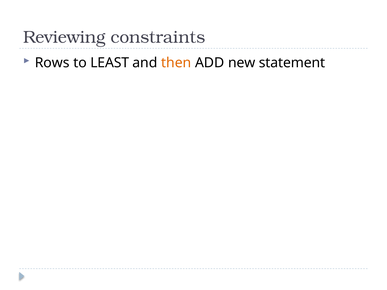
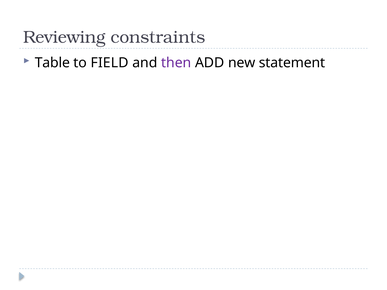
Rows: Rows -> Table (52, 63)
LEAST: LEAST -> FIELD (110, 63)
then colour: orange -> purple (176, 63)
